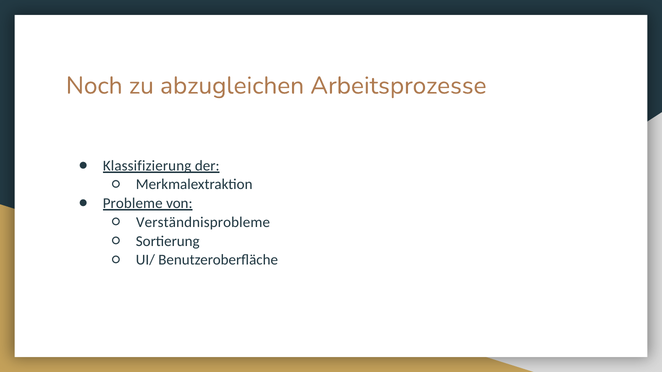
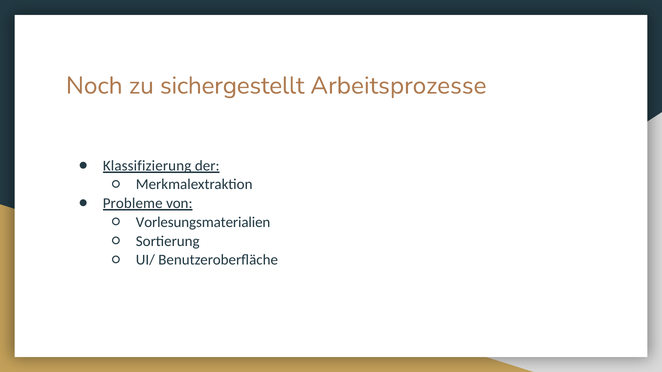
abzugleichen: abzugleichen -> sichergestellt (232, 86)
Verständnisprobleme: Verständnisprobleme -> Vorlesungsmaterialien (203, 222)
